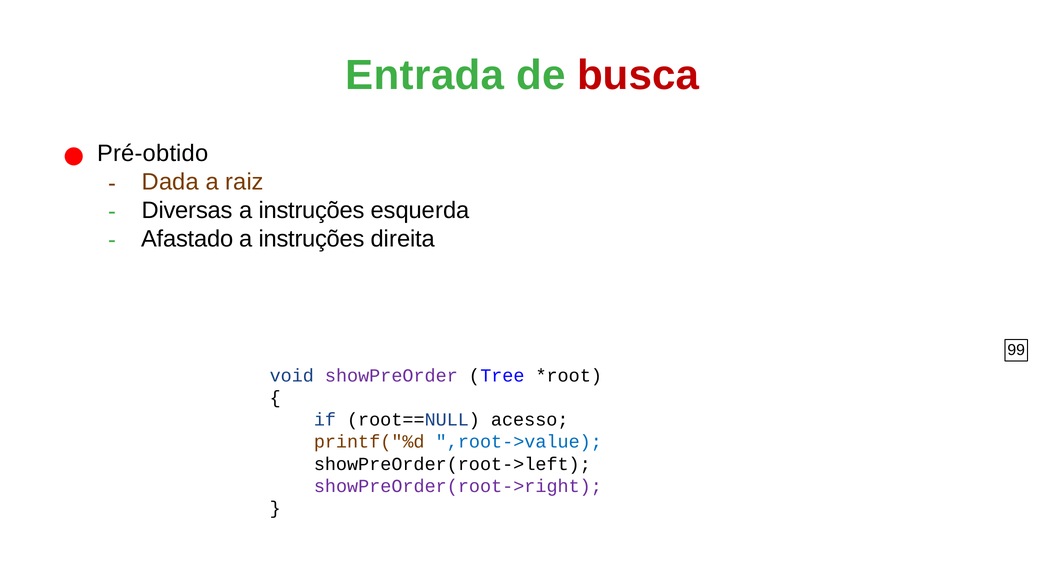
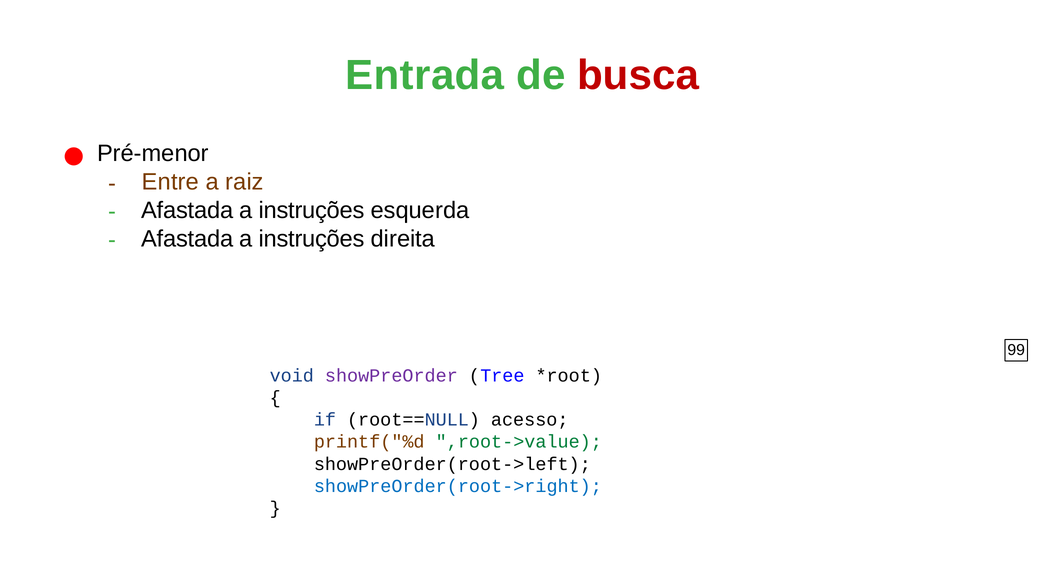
Pré-obtido: Pré-obtido -> Pré-menor (153, 153)
Dada: Dada -> Entre (170, 182)
Diversas: Diversas -> Afastada (187, 210)
Afastado: Afastado -> Afastada (187, 239)
,root->value colour: blue -> green (519, 442)
showPreOrder(root->right colour: purple -> blue (458, 486)
